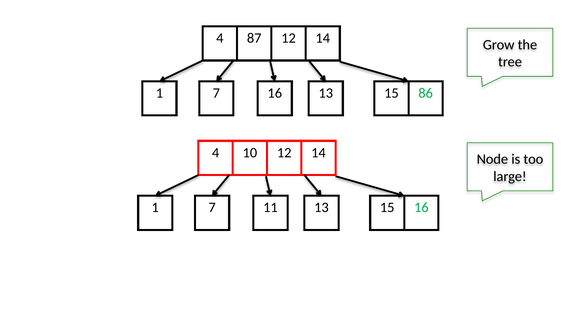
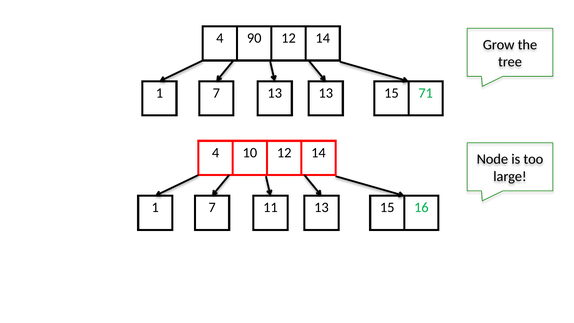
87: 87 -> 90 (254, 38)
1 16: 16 -> 13 (275, 93)
86: 86 -> 71 (426, 93)
